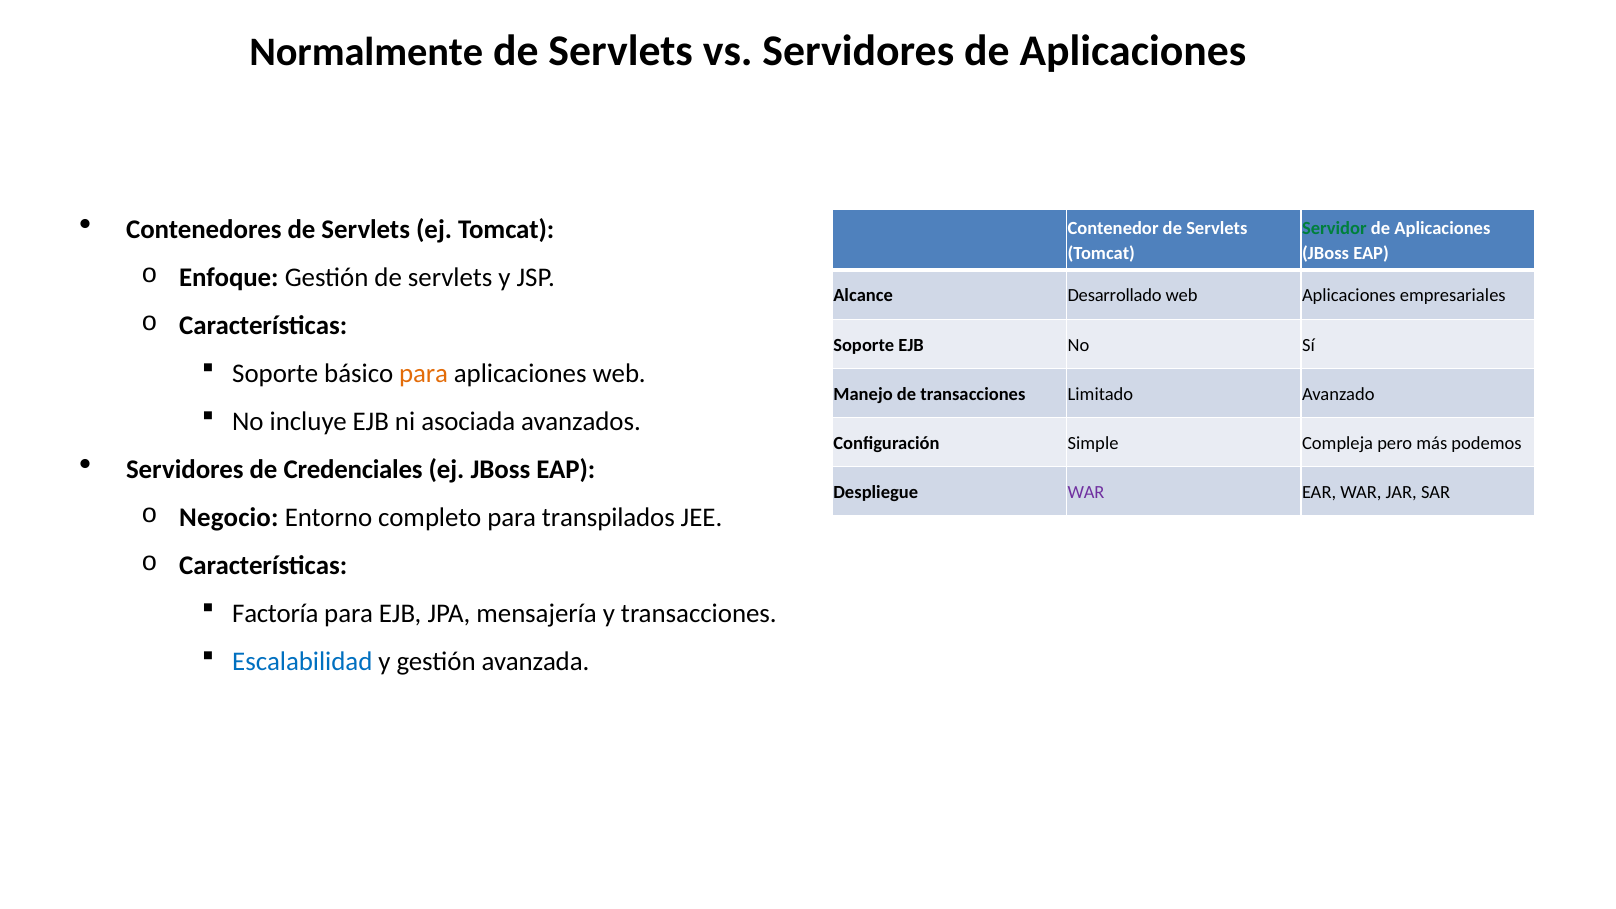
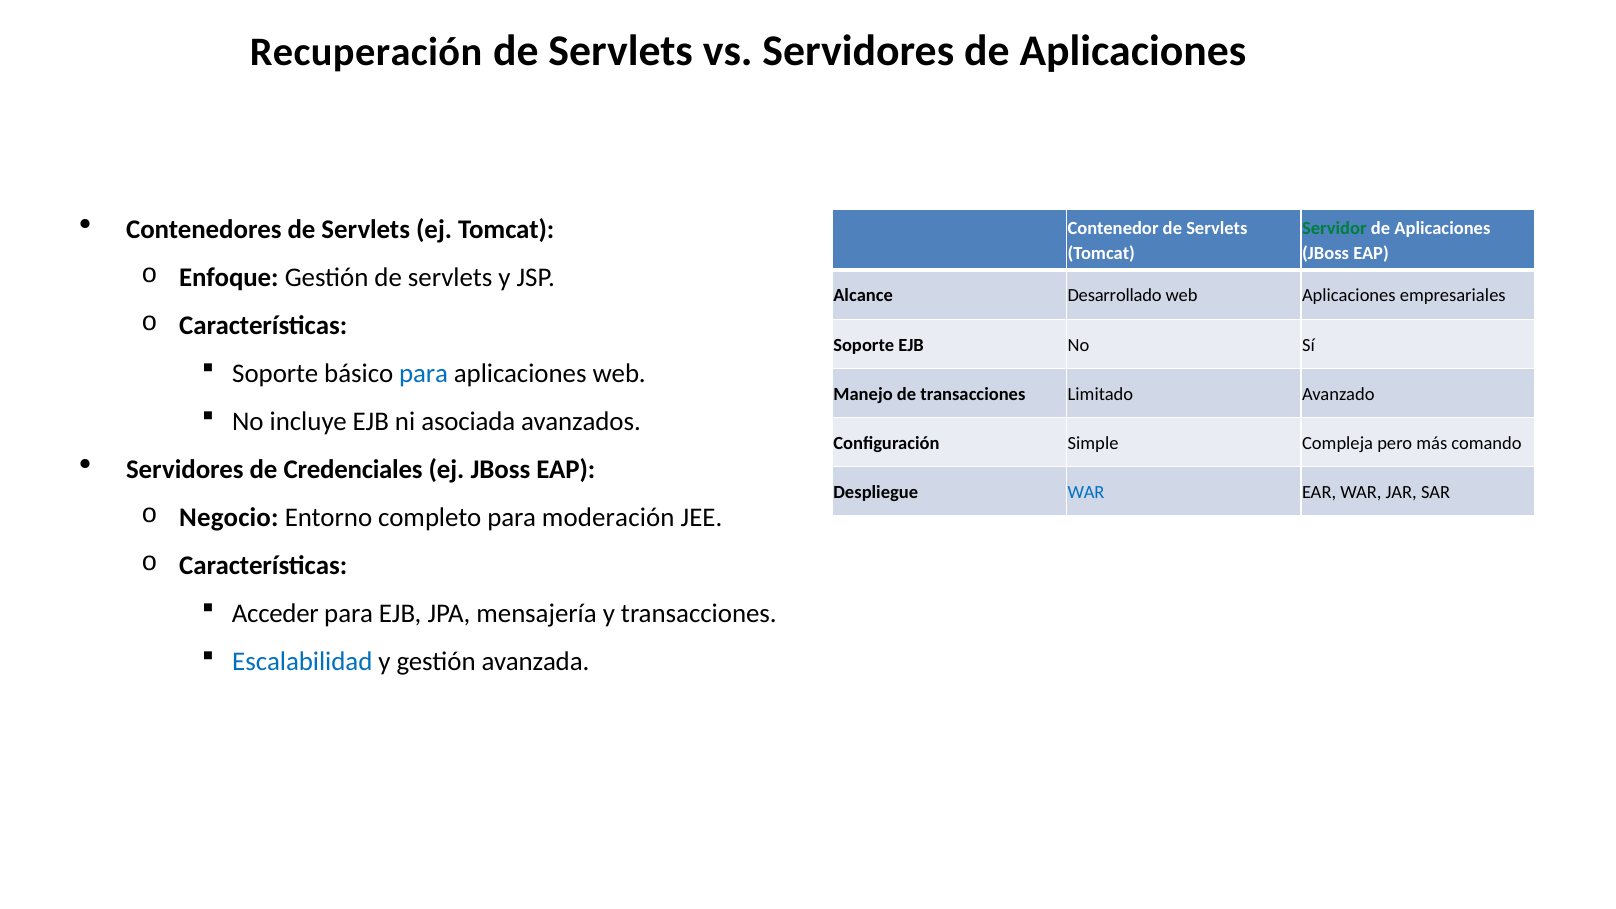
Normalmente: Normalmente -> Recuperación (366, 53)
para colour: orange -> blue (424, 373)
podemos: podemos -> comando (1487, 443)
WAR colour: purple -> blue (1086, 492)
transpilados: transpilados -> moderación (608, 517)
Factoría: Factoría -> Acceder (275, 613)
